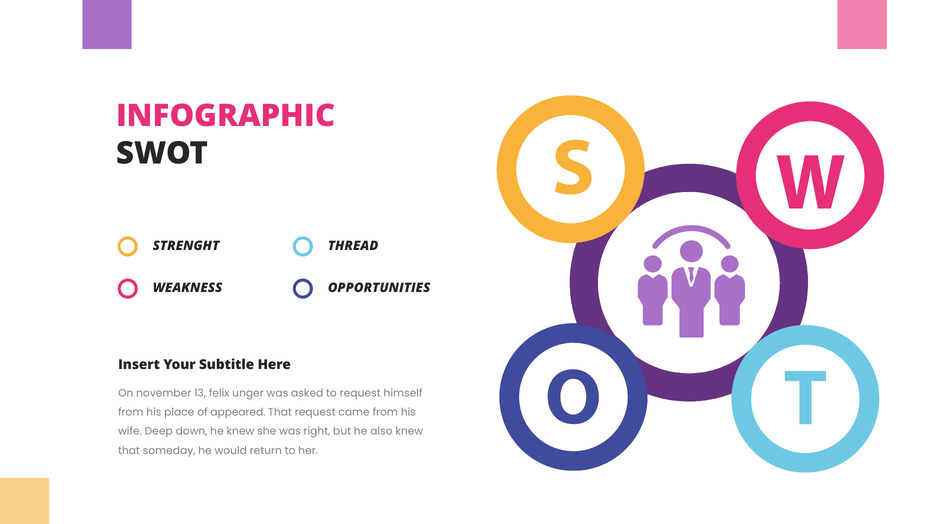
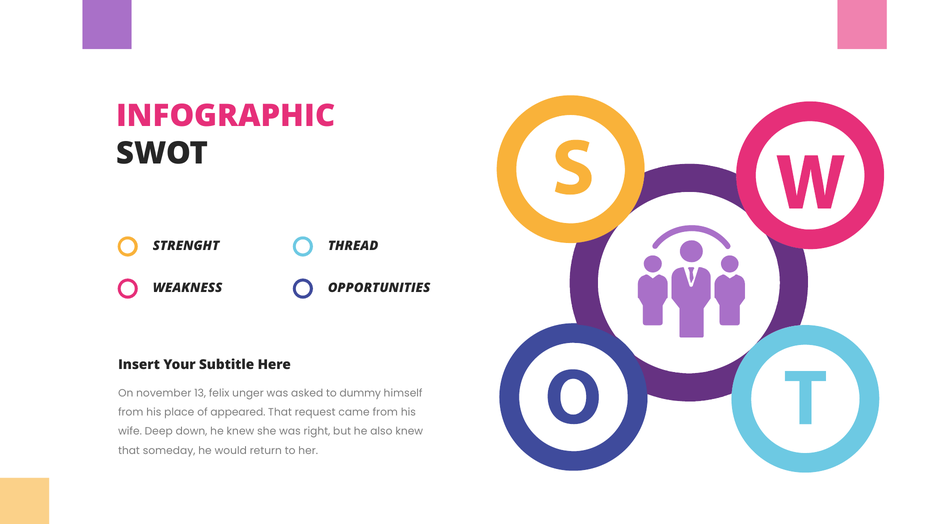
to request: request -> dummy (360, 393)
